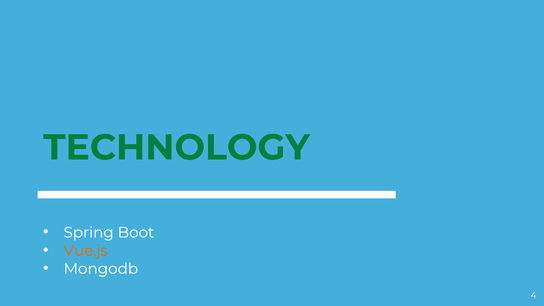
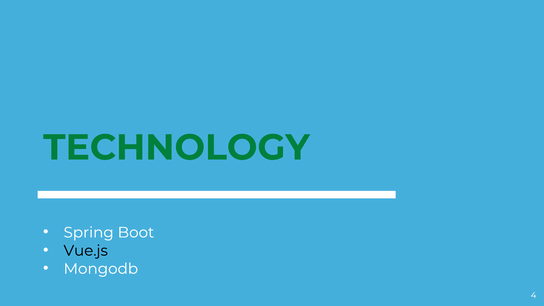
Vue.js colour: orange -> black (86, 251)
